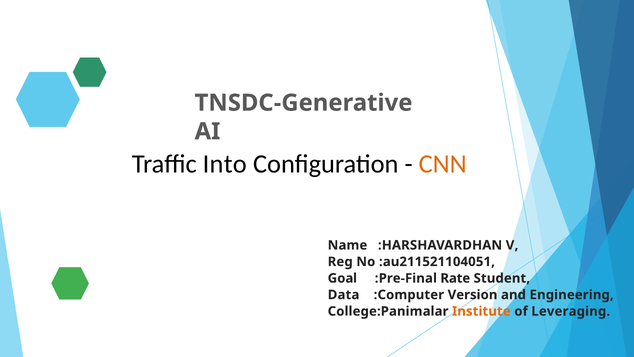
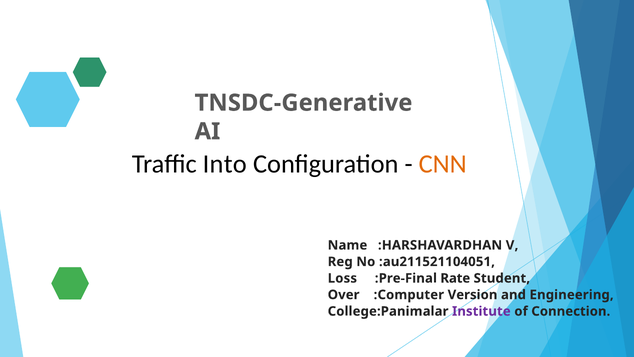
Goal: Goal -> Loss (342, 278)
Data: Data -> Over (344, 294)
Institute colour: orange -> purple (481, 311)
Leveraging: Leveraging -> Connection (571, 311)
